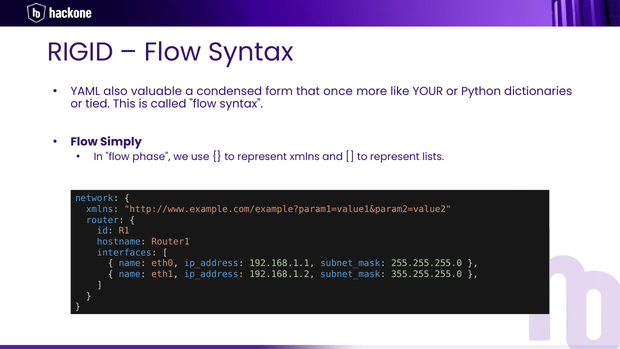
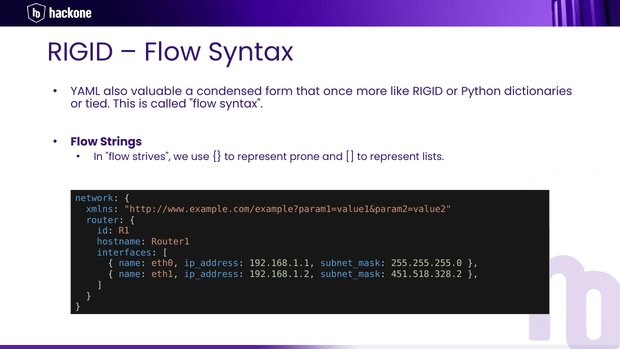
like YOUR: YOUR -> RIGID (428, 91)
Simply: Simply -> Strings (121, 142)
phase: phase -> strives (151, 157)
represent xmlns: xmlns -> prone (305, 157)
355.255.255.0: 355.255.255.0 -> 451.518.328.2 (427, 274)
